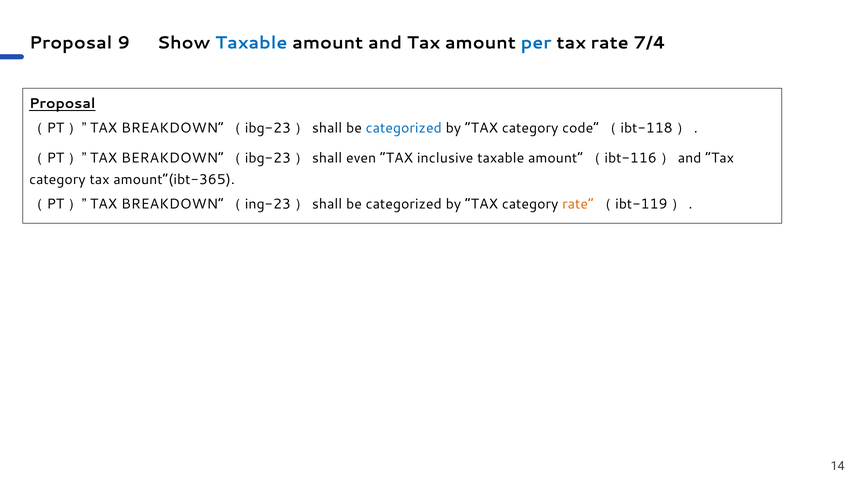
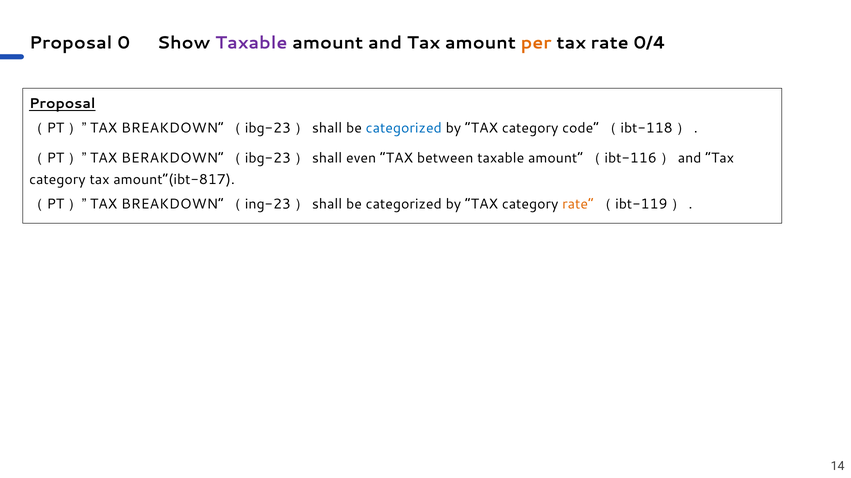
9: 9 -> 0 (124, 43)
Taxable colour: blue -> purple (251, 43)
per colour: blue -> orange (536, 43)
7/4: 7/4 -> 0/4 (650, 43)
inclusive: inclusive -> between (445, 158)
amount”(ibt-365: amount”(ibt-365 -> amount”(ibt-817 (174, 180)
